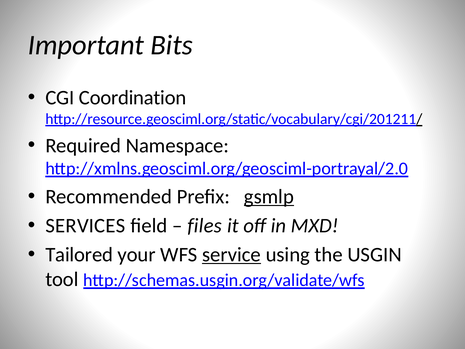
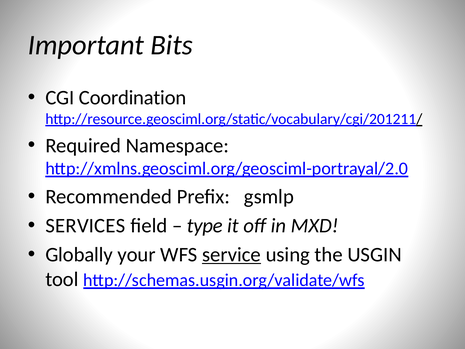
gsmlp underline: present -> none (269, 196)
files: files -> type (205, 225)
Tailored: Tailored -> Globally (79, 254)
